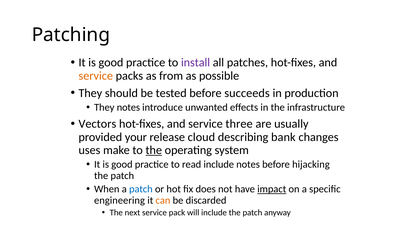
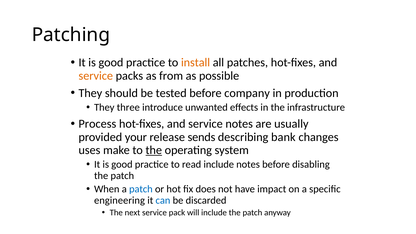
install colour: purple -> orange (196, 63)
succeeds: succeeds -> company (247, 93)
They notes: notes -> three (128, 107)
Vectors: Vectors -> Process (97, 124)
service three: three -> notes (239, 124)
cloud: cloud -> sends (201, 137)
hijacking: hijacking -> disabling (311, 164)
impact underline: present -> none (272, 189)
can colour: orange -> blue (163, 200)
